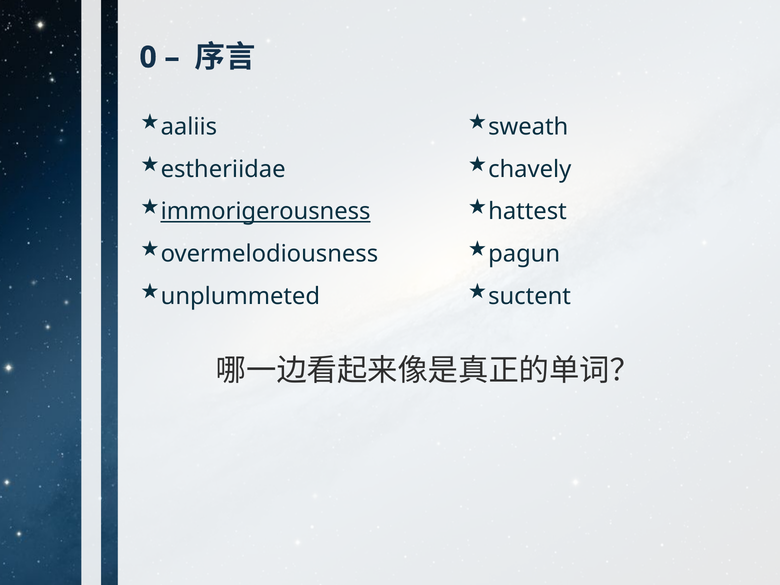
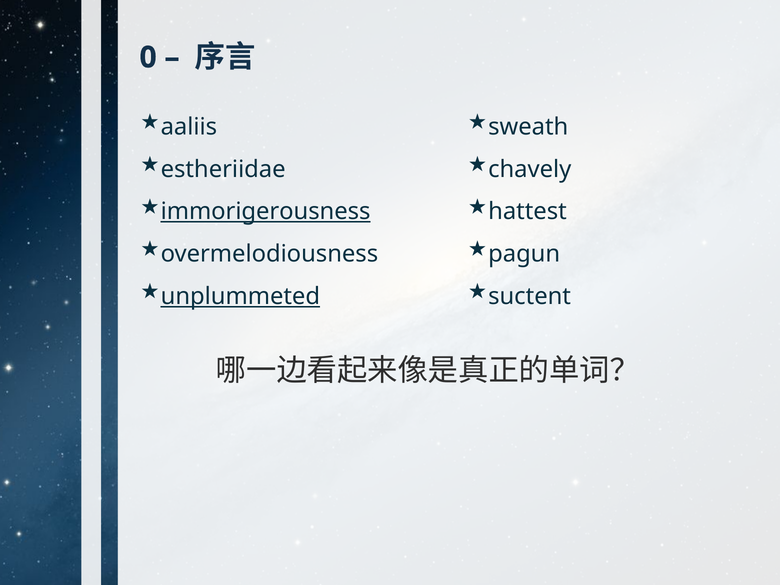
unplummeted underline: none -> present (240, 296)
